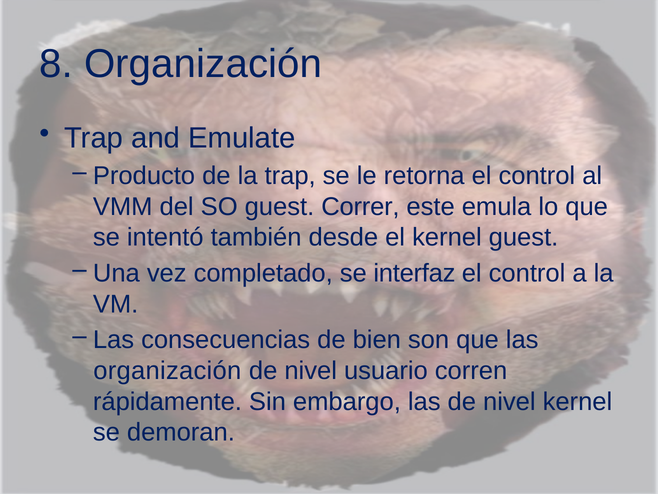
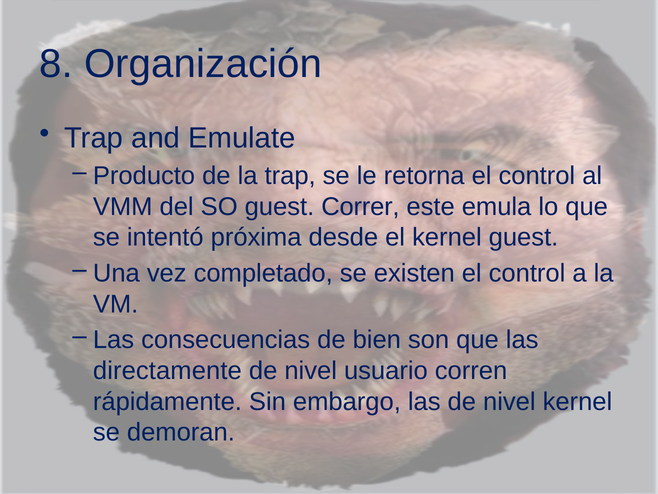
también: también -> próxima (256, 237)
interfaz: interfaz -> existen (414, 273)
organización: organización -> directamente (167, 370)
